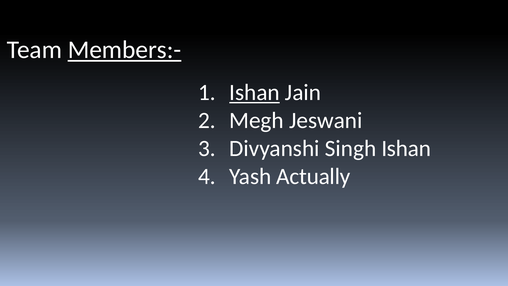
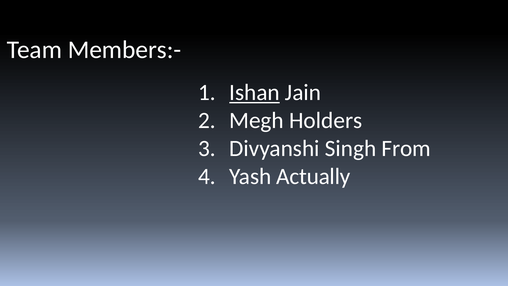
Members:- underline: present -> none (125, 50)
Jeswani: Jeswani -> Holders (326, 120)
Singh Ishan: Ishan -> From (406, 148)
